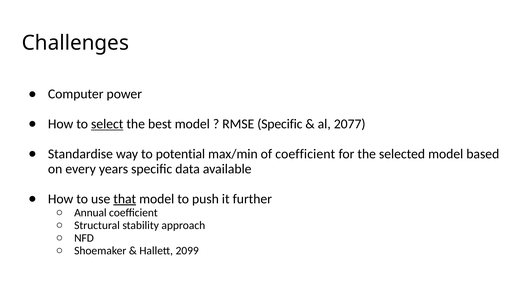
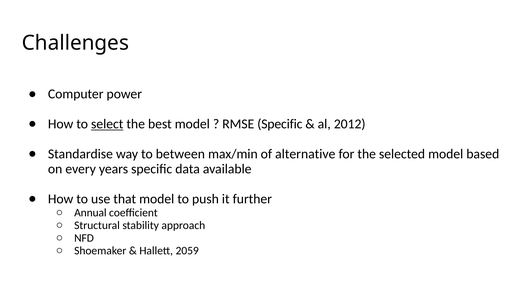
2077: 2077 -> 2012 (350, 124)
potential: potential -> between (180, 154)
of coefficient: coefficient -> alternative (305, 154)
that underline: present -> none (125, 199)
2099: 2099 -> 2059 (187, 251)
